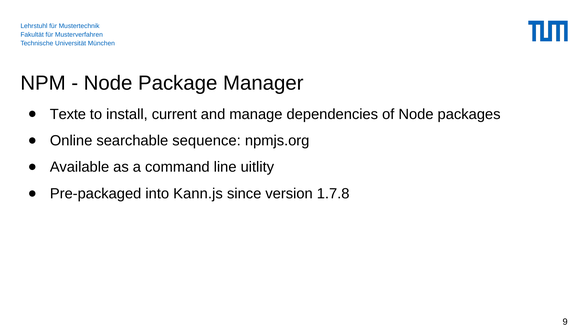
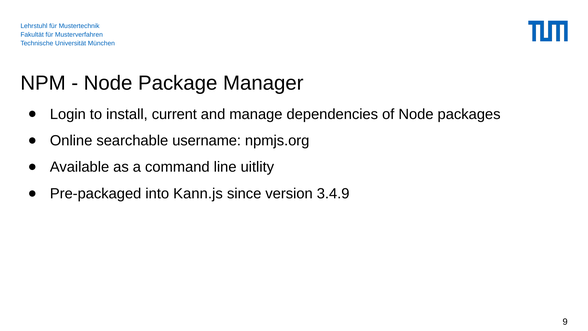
Texte: Texte -> Login (68, 114)
sequence: sequence -> username (207, 141)
1.7.8: 1.7.8 -> 3.4.9 (333, 193)
